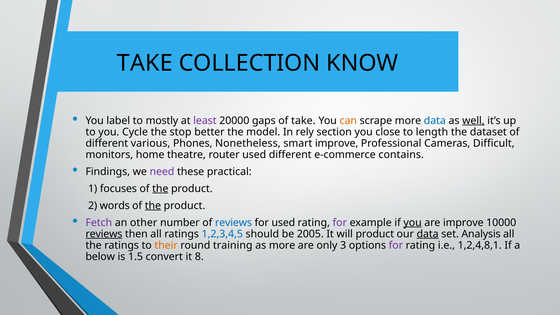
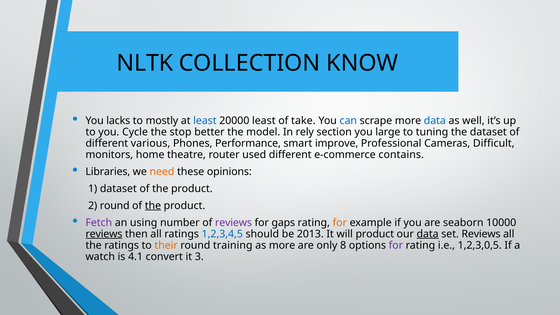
TAKE: TAKE -> NLTK (145, 63)
label: label -> lacks (118, 121)
least colour: purple -> blue (205, 121)
20000 gaps: gaps -> least (264, 121)
can colour: orange -> blue (348, 121)
well underline: present -> none (473, 121)
close: close -> large (388, 132)
length: length -> tuning (432, 132)
Nonetheless: Nonetheless -> Performance (248, 143)
Findings: Findings -> Libraries (108, 172)
need colour: purple -> orange (162, 172)
practical: practical -> opinions (229, 172)
1 focuses: focuses -> dataset (118, 189)
the underline: present -> none (160, 189)
2 words: words -> round (115, 206)
other: other -> using (144, 223)
reviews colour: blue -> purple (234, 223)
for used: used -> gaps (283, 223)
for colour: purple -> orange (340, 223)
you underline: present -> none (413, 223)
are improve: improve -> seaborn (463, 223)
2005: 2005 -> 2013 (310, 234)
set Analysis: Analysis -> Reviews (481, 234)
3: 3 -> 8 (343, 245)
1,2,4,8,1: 1,2,4,8,1 -> 1,2,3,0,5 (480, 245)
below: below -> watch (100, 257)
1.5: 1.5 -> 4.1 (136, 257)
8: 8 -> 3 (199, 257)
